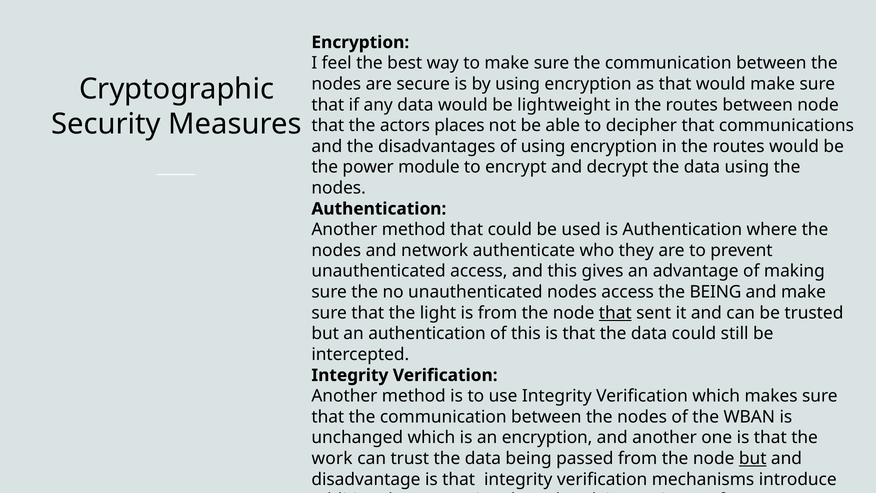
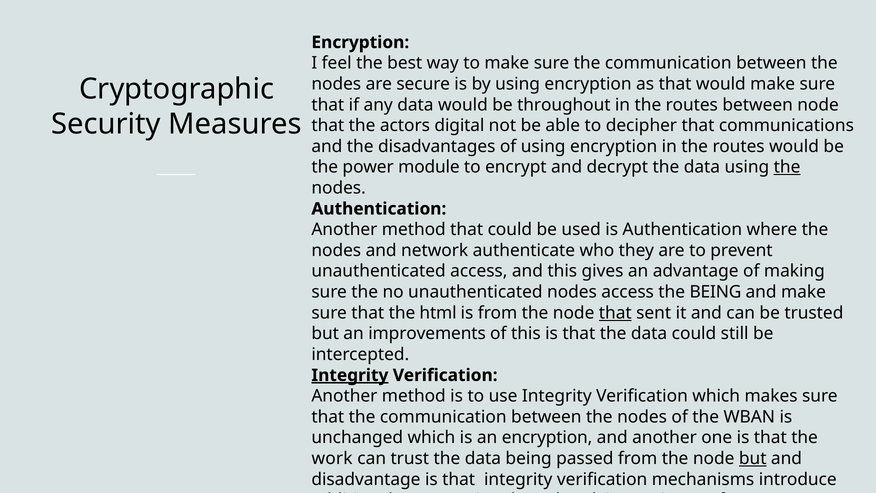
lightweight: lightweight -> throughout (564, 105)
places: places -> digital (459, 126)
the underline: none -> present (787, 167)
light: light -> html (438, 313)
an authentication: authentication -> improvements (427, 334)
Integrity underline: none -> present (350, 375)
